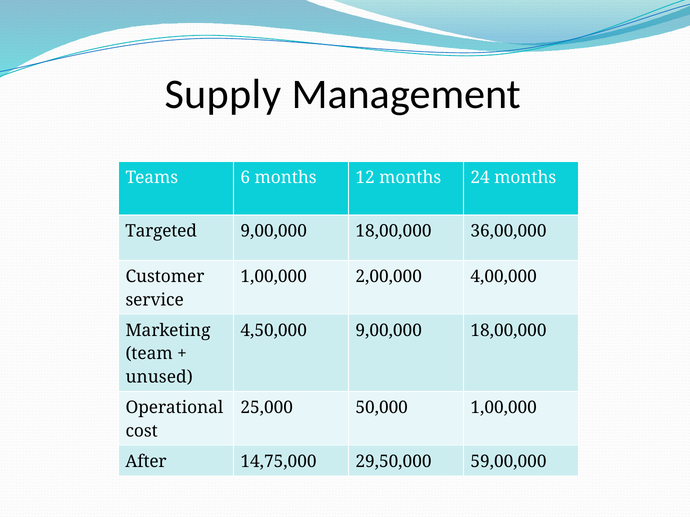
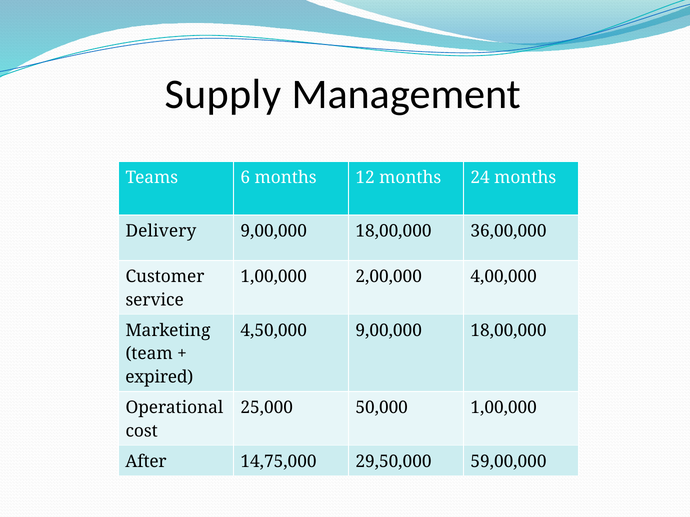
Targeted: Targeted -> Delivery (161, 231)
unused: unused -> expired (159, 378)
